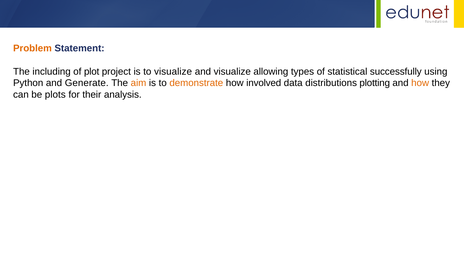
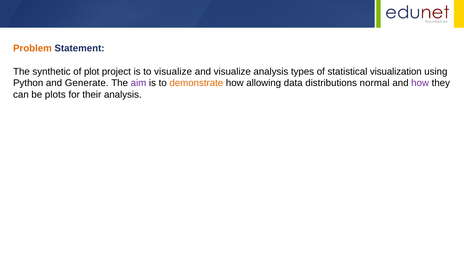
including: including -> synthetic (52, 72)
visualize allowing: allowing -> analysis (271, 72)
successfully: successfully -> visualization (396, 72)
aim colour: orange -> purple (139, 83)
involved: involved -> allowing (264, 83)
plotting: plotting -> normal (375, 83)
how colour: orange -> purple (420, 83)
